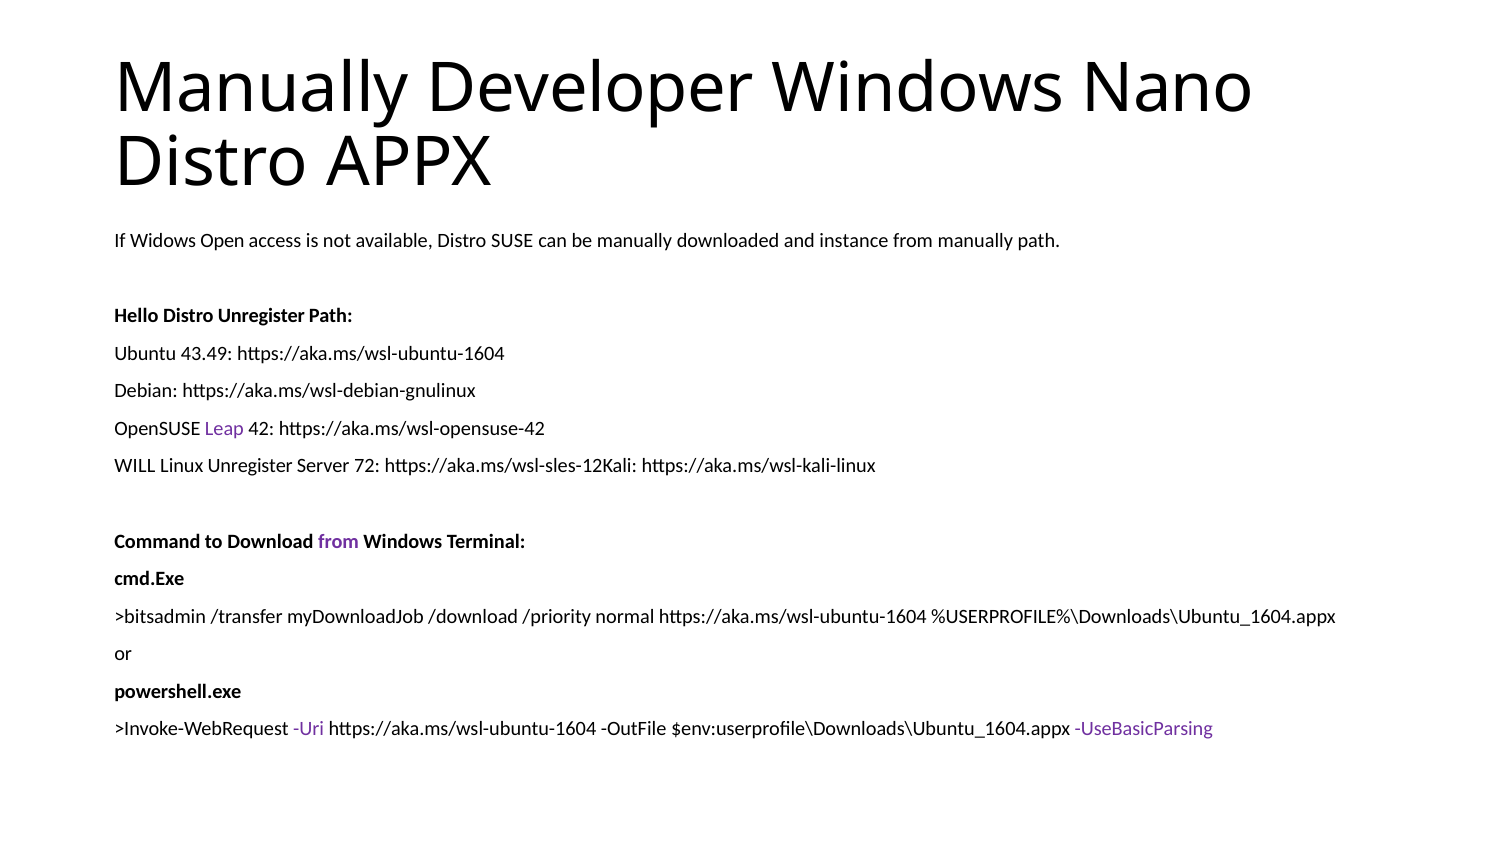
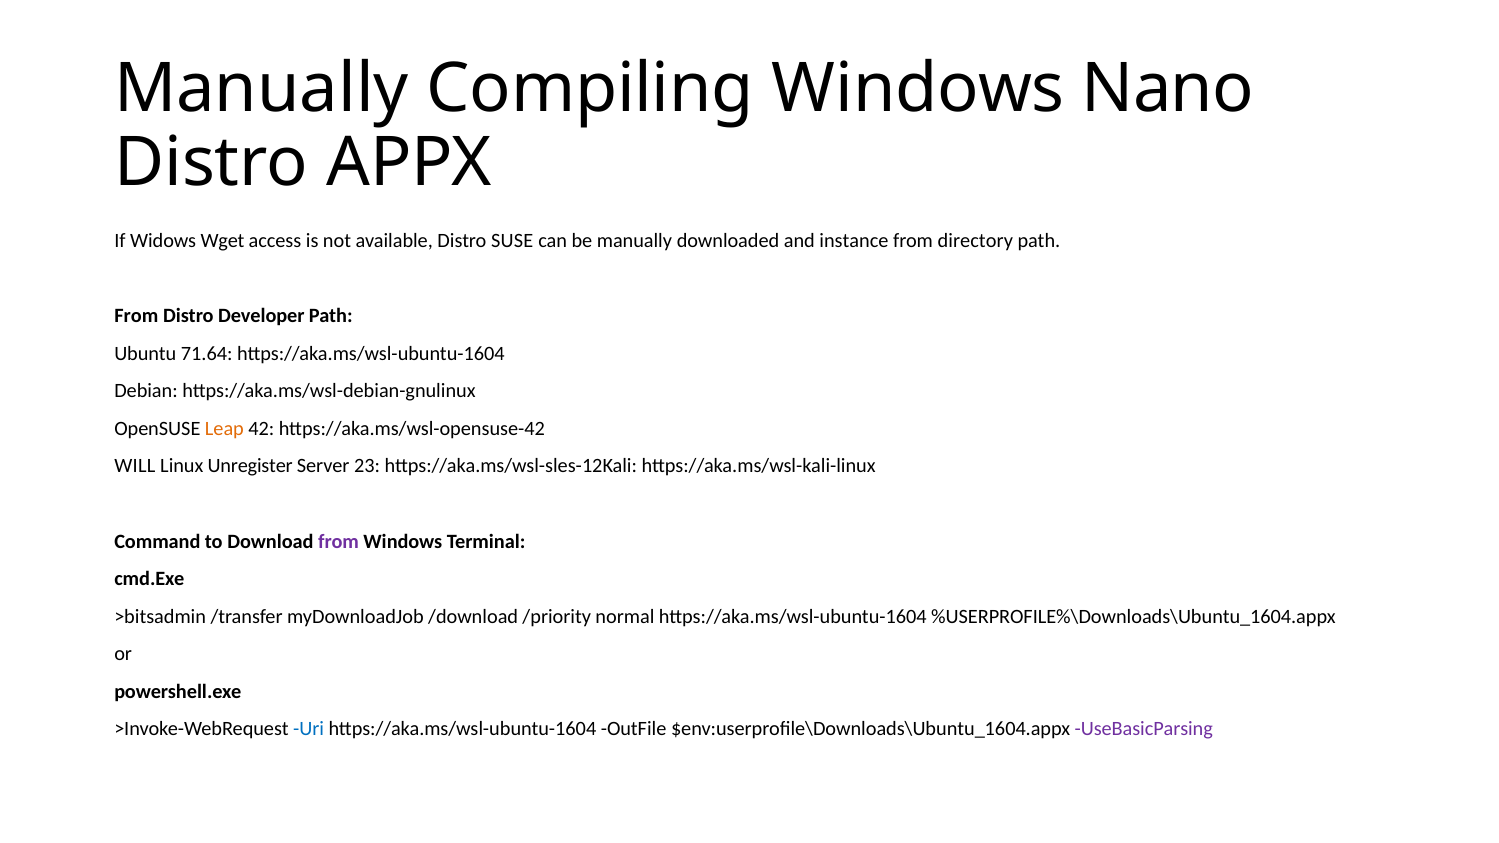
Developer: Developer -> Compiling (590, 89)
Open: Open -> Wget (222, 241)
from manually: manually -> directory (975, 241)
Hello: Hello -> From (136, 316)
Distro Unregister: Unregister -> Developer (261, 316)
43.49: 43.49 -> 71.64 (207, 354)
Leap colour: purple -> orange (224, 429)
72: 72 -> 23 (367, 466)
Uri colour: purple -> blue (309, 729)
